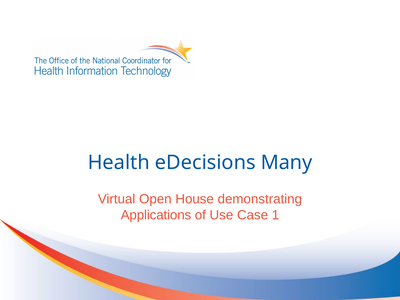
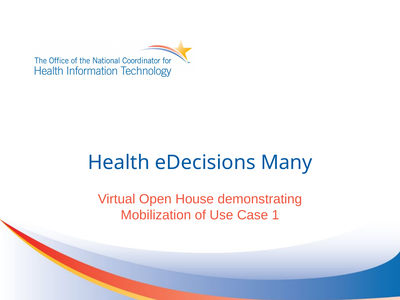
Applications: Applications -> Mobilization (156, 215)
